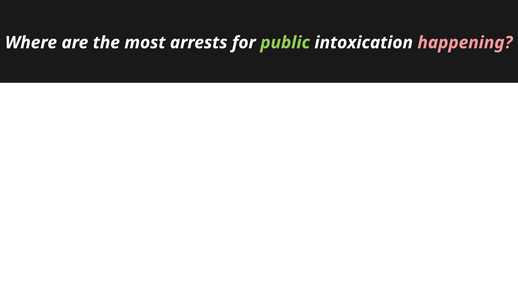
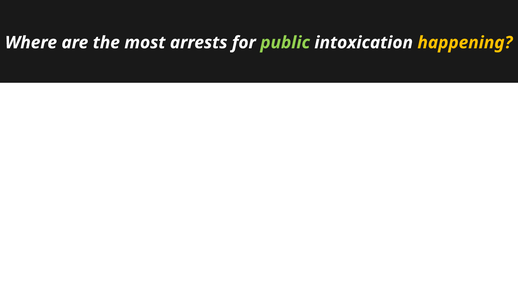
happening colour: pink -> yellow (465, 43)
